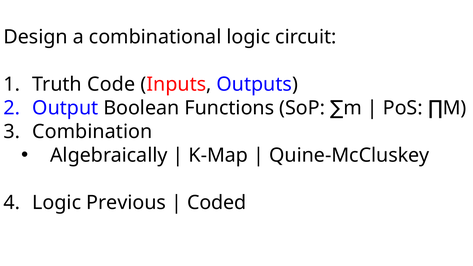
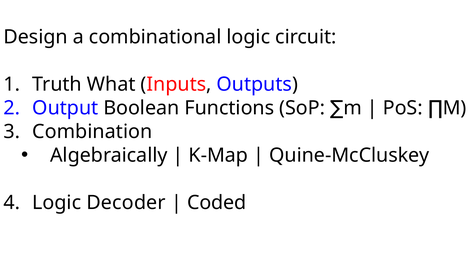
Code: Code -> What (111, 84)
Previous: Previous -> Decoder (126, 203)
